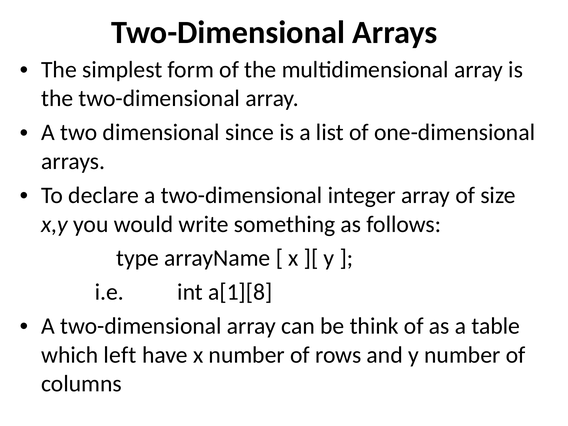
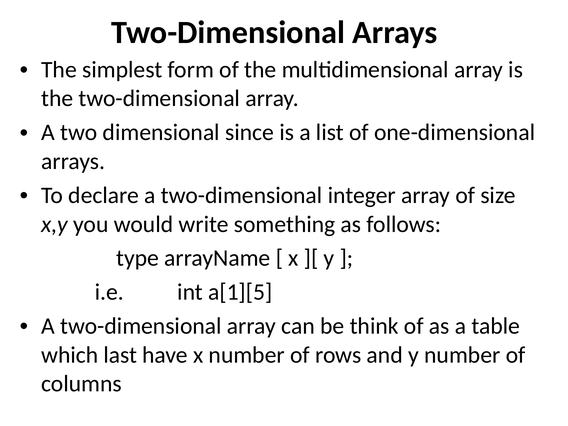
a[1][8: a[1][8 -> a[1][5 (240, 292)
left: left -> last (120, 355)
